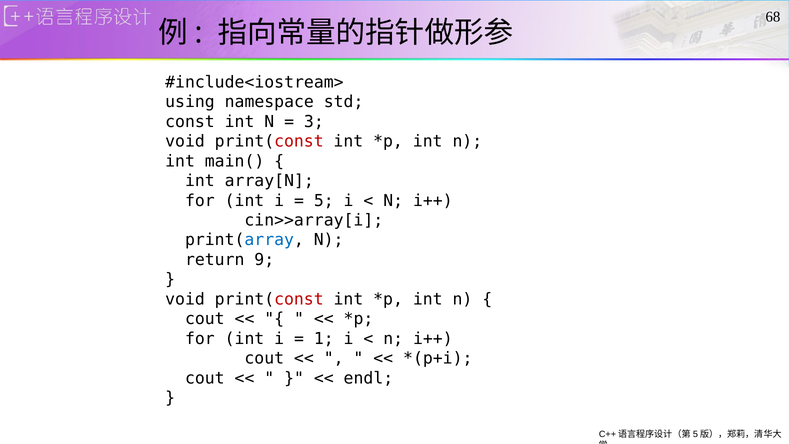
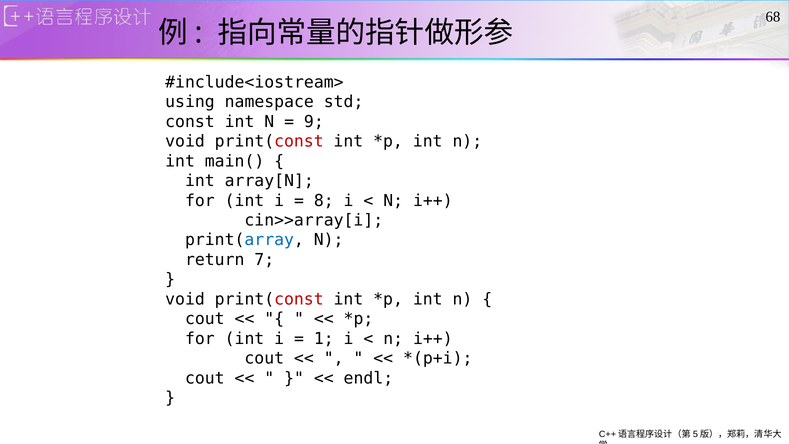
3: 3 -> 9 (314, 122)
5: 5 -> 8 (324, 200)
9: 9 -> 7 (264, 260)
